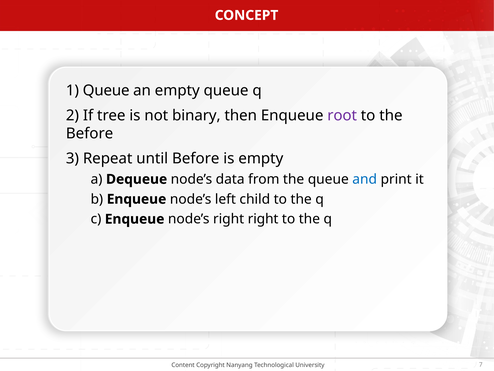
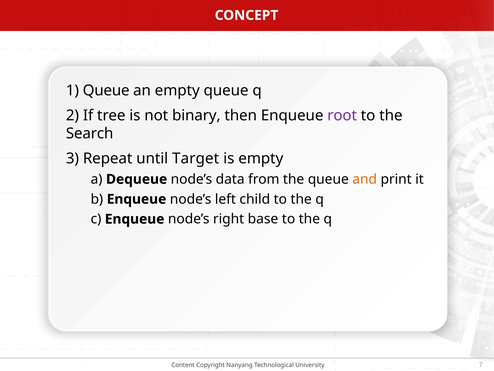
Before: Before -> Search (90, 133)
until Before: Before -> Target (196, 158)
and colour: blue -> orange (365, 179)
right right: right -> base (263, 219)
